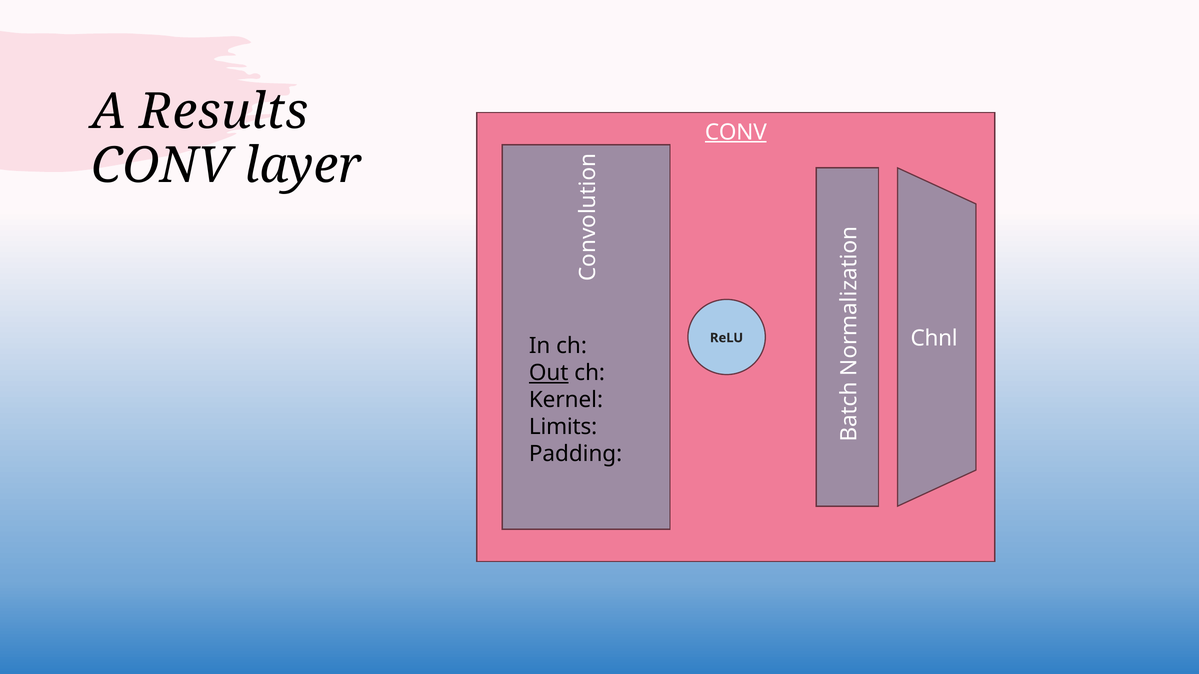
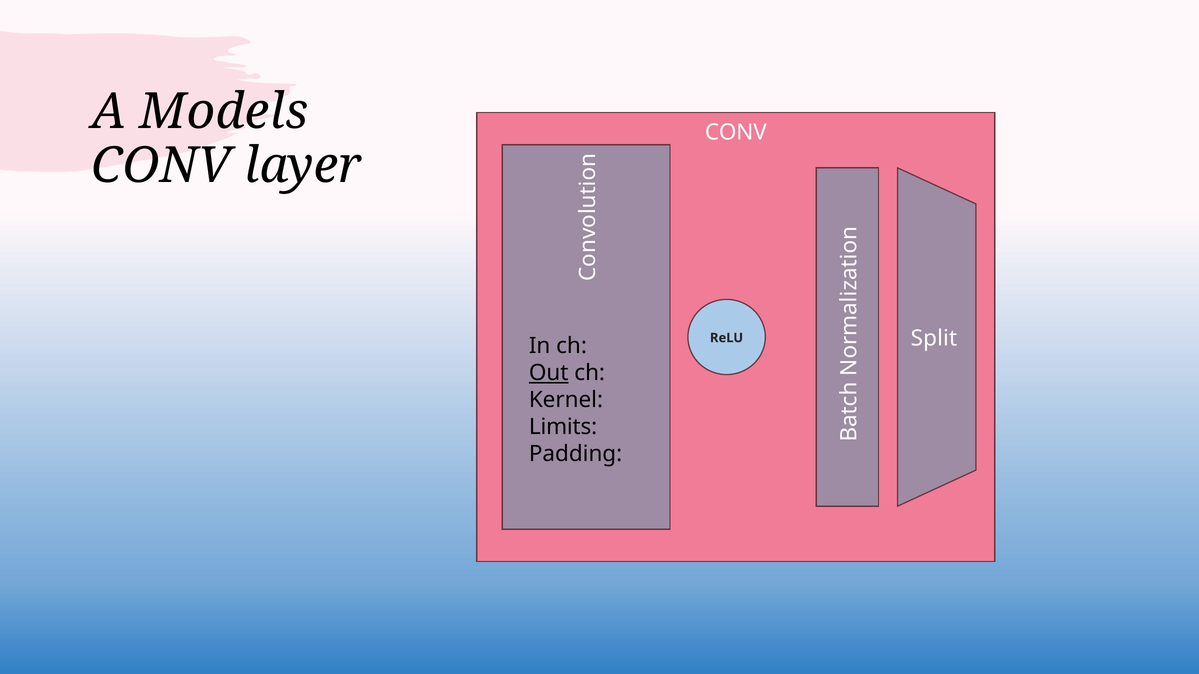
Results: Results -> Models (224, 112)
CONV underline: present -> none (736, 132)
Chnl: Chnl -> Split (934, 339)
